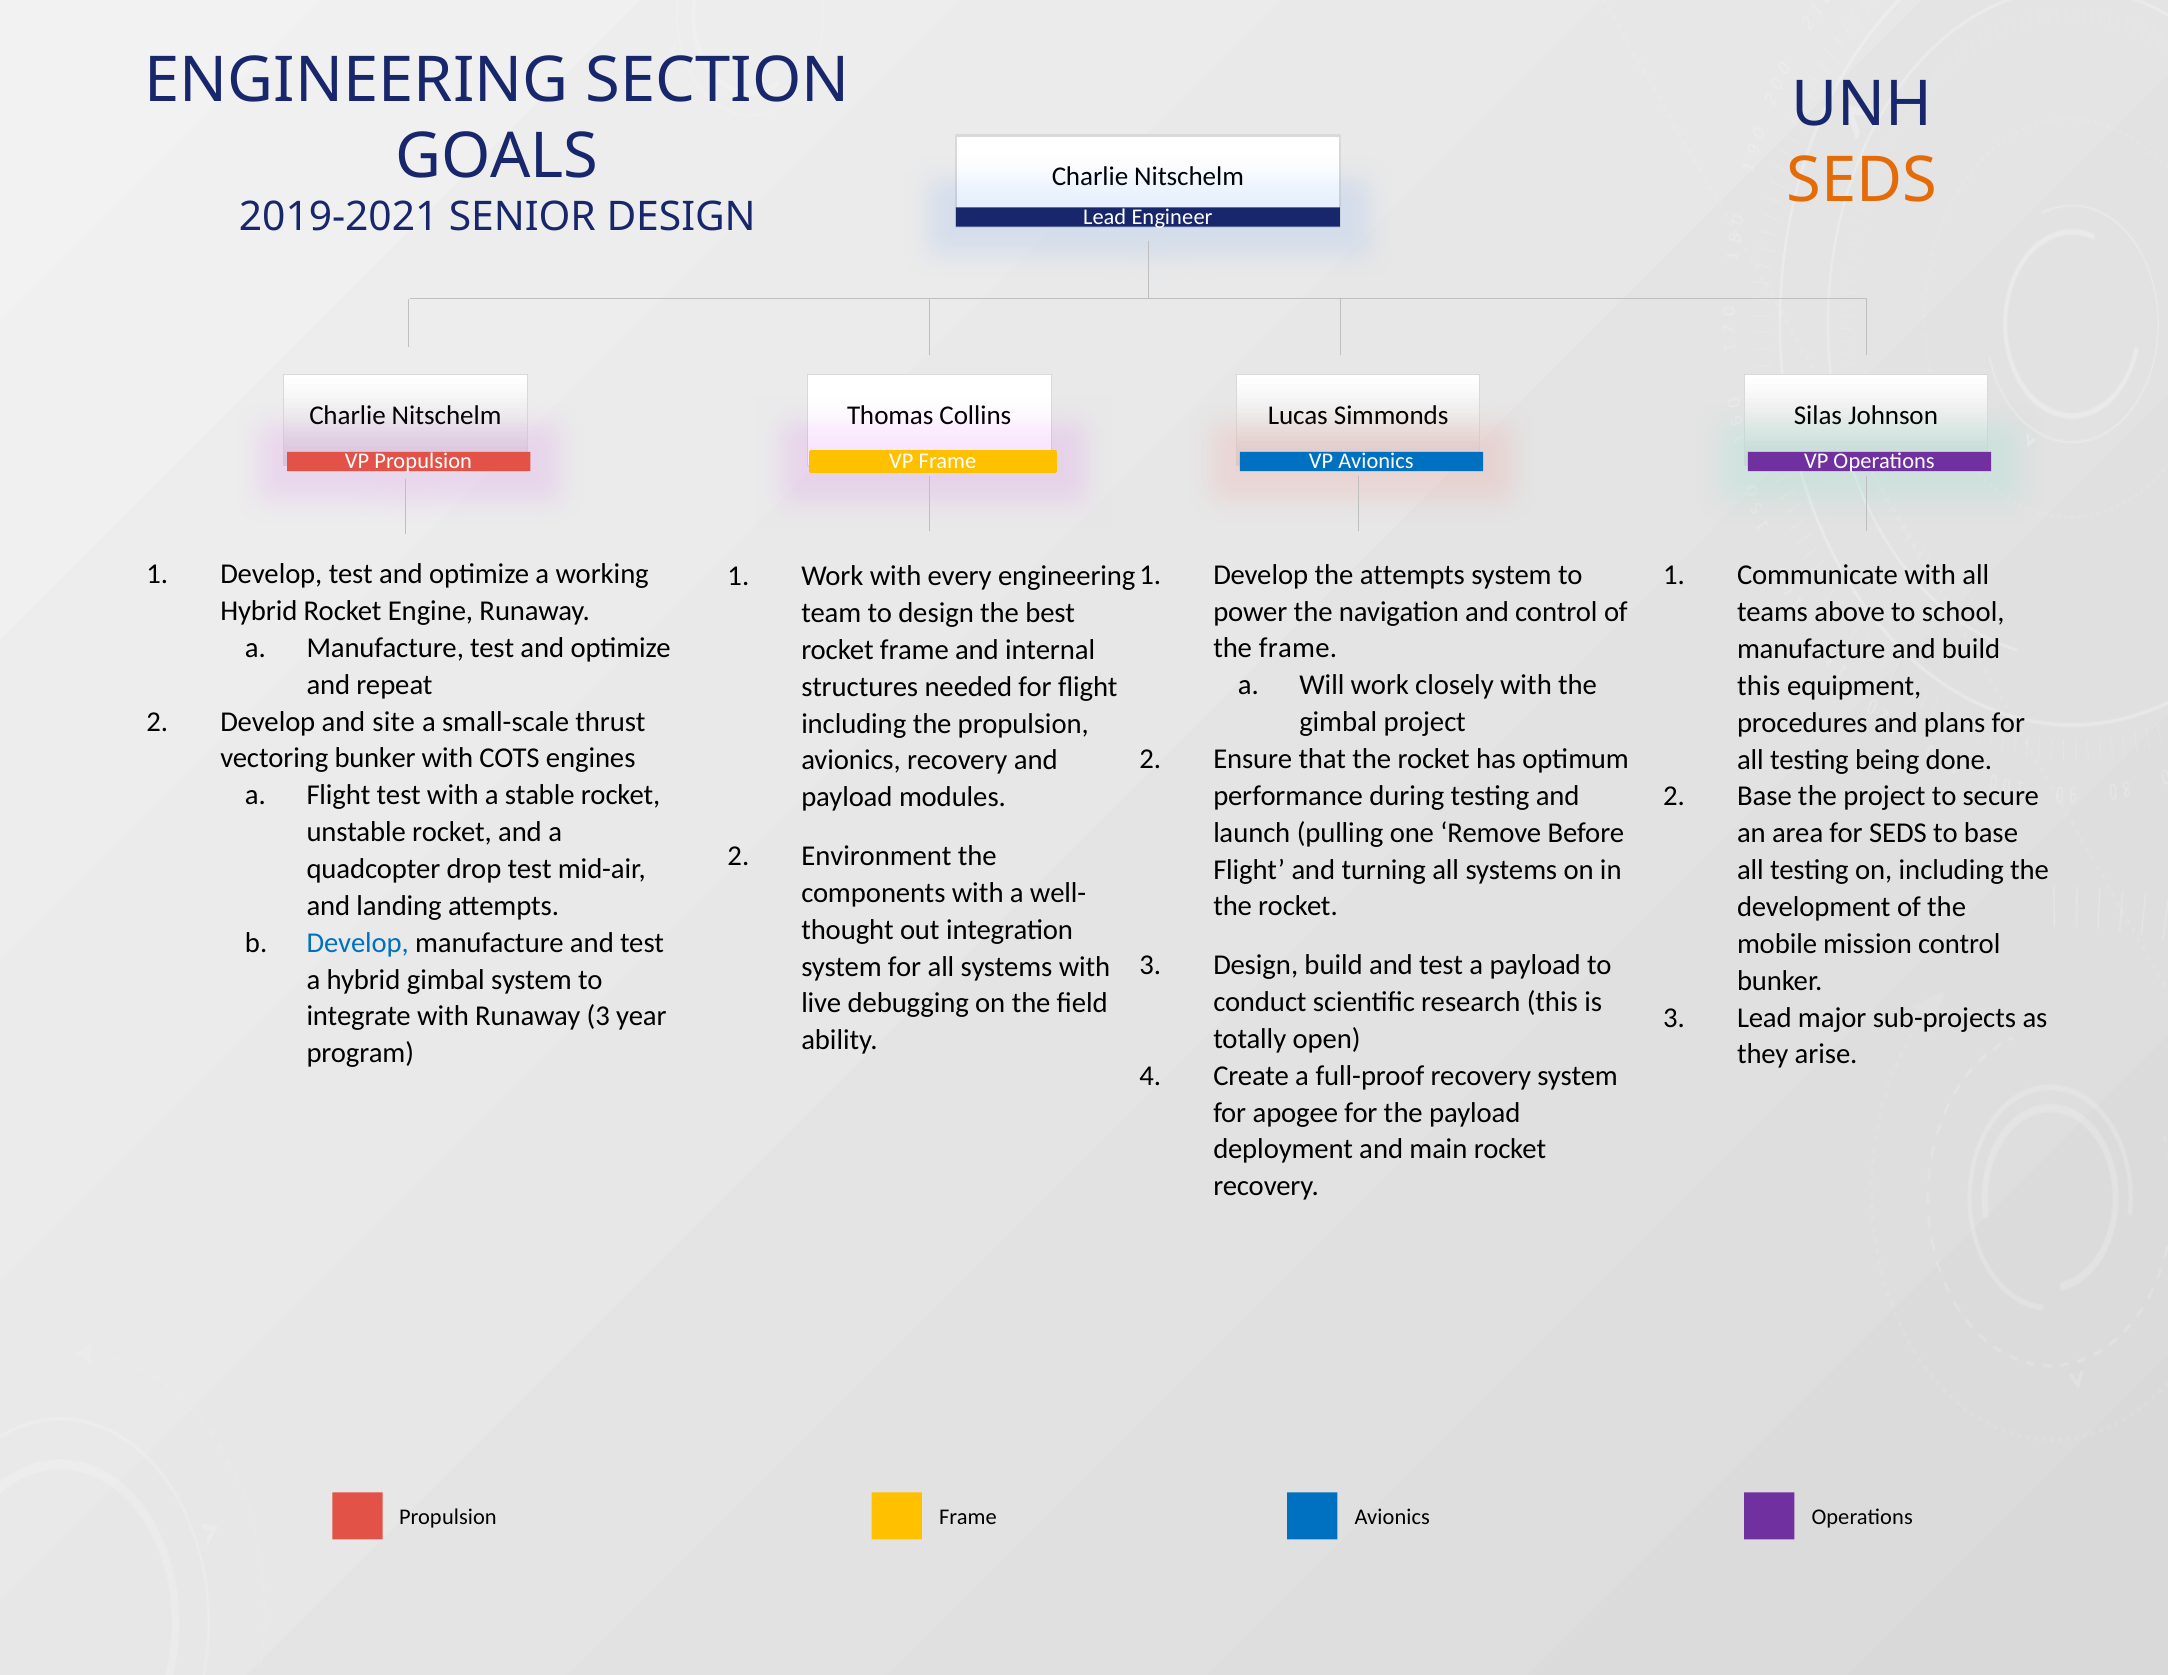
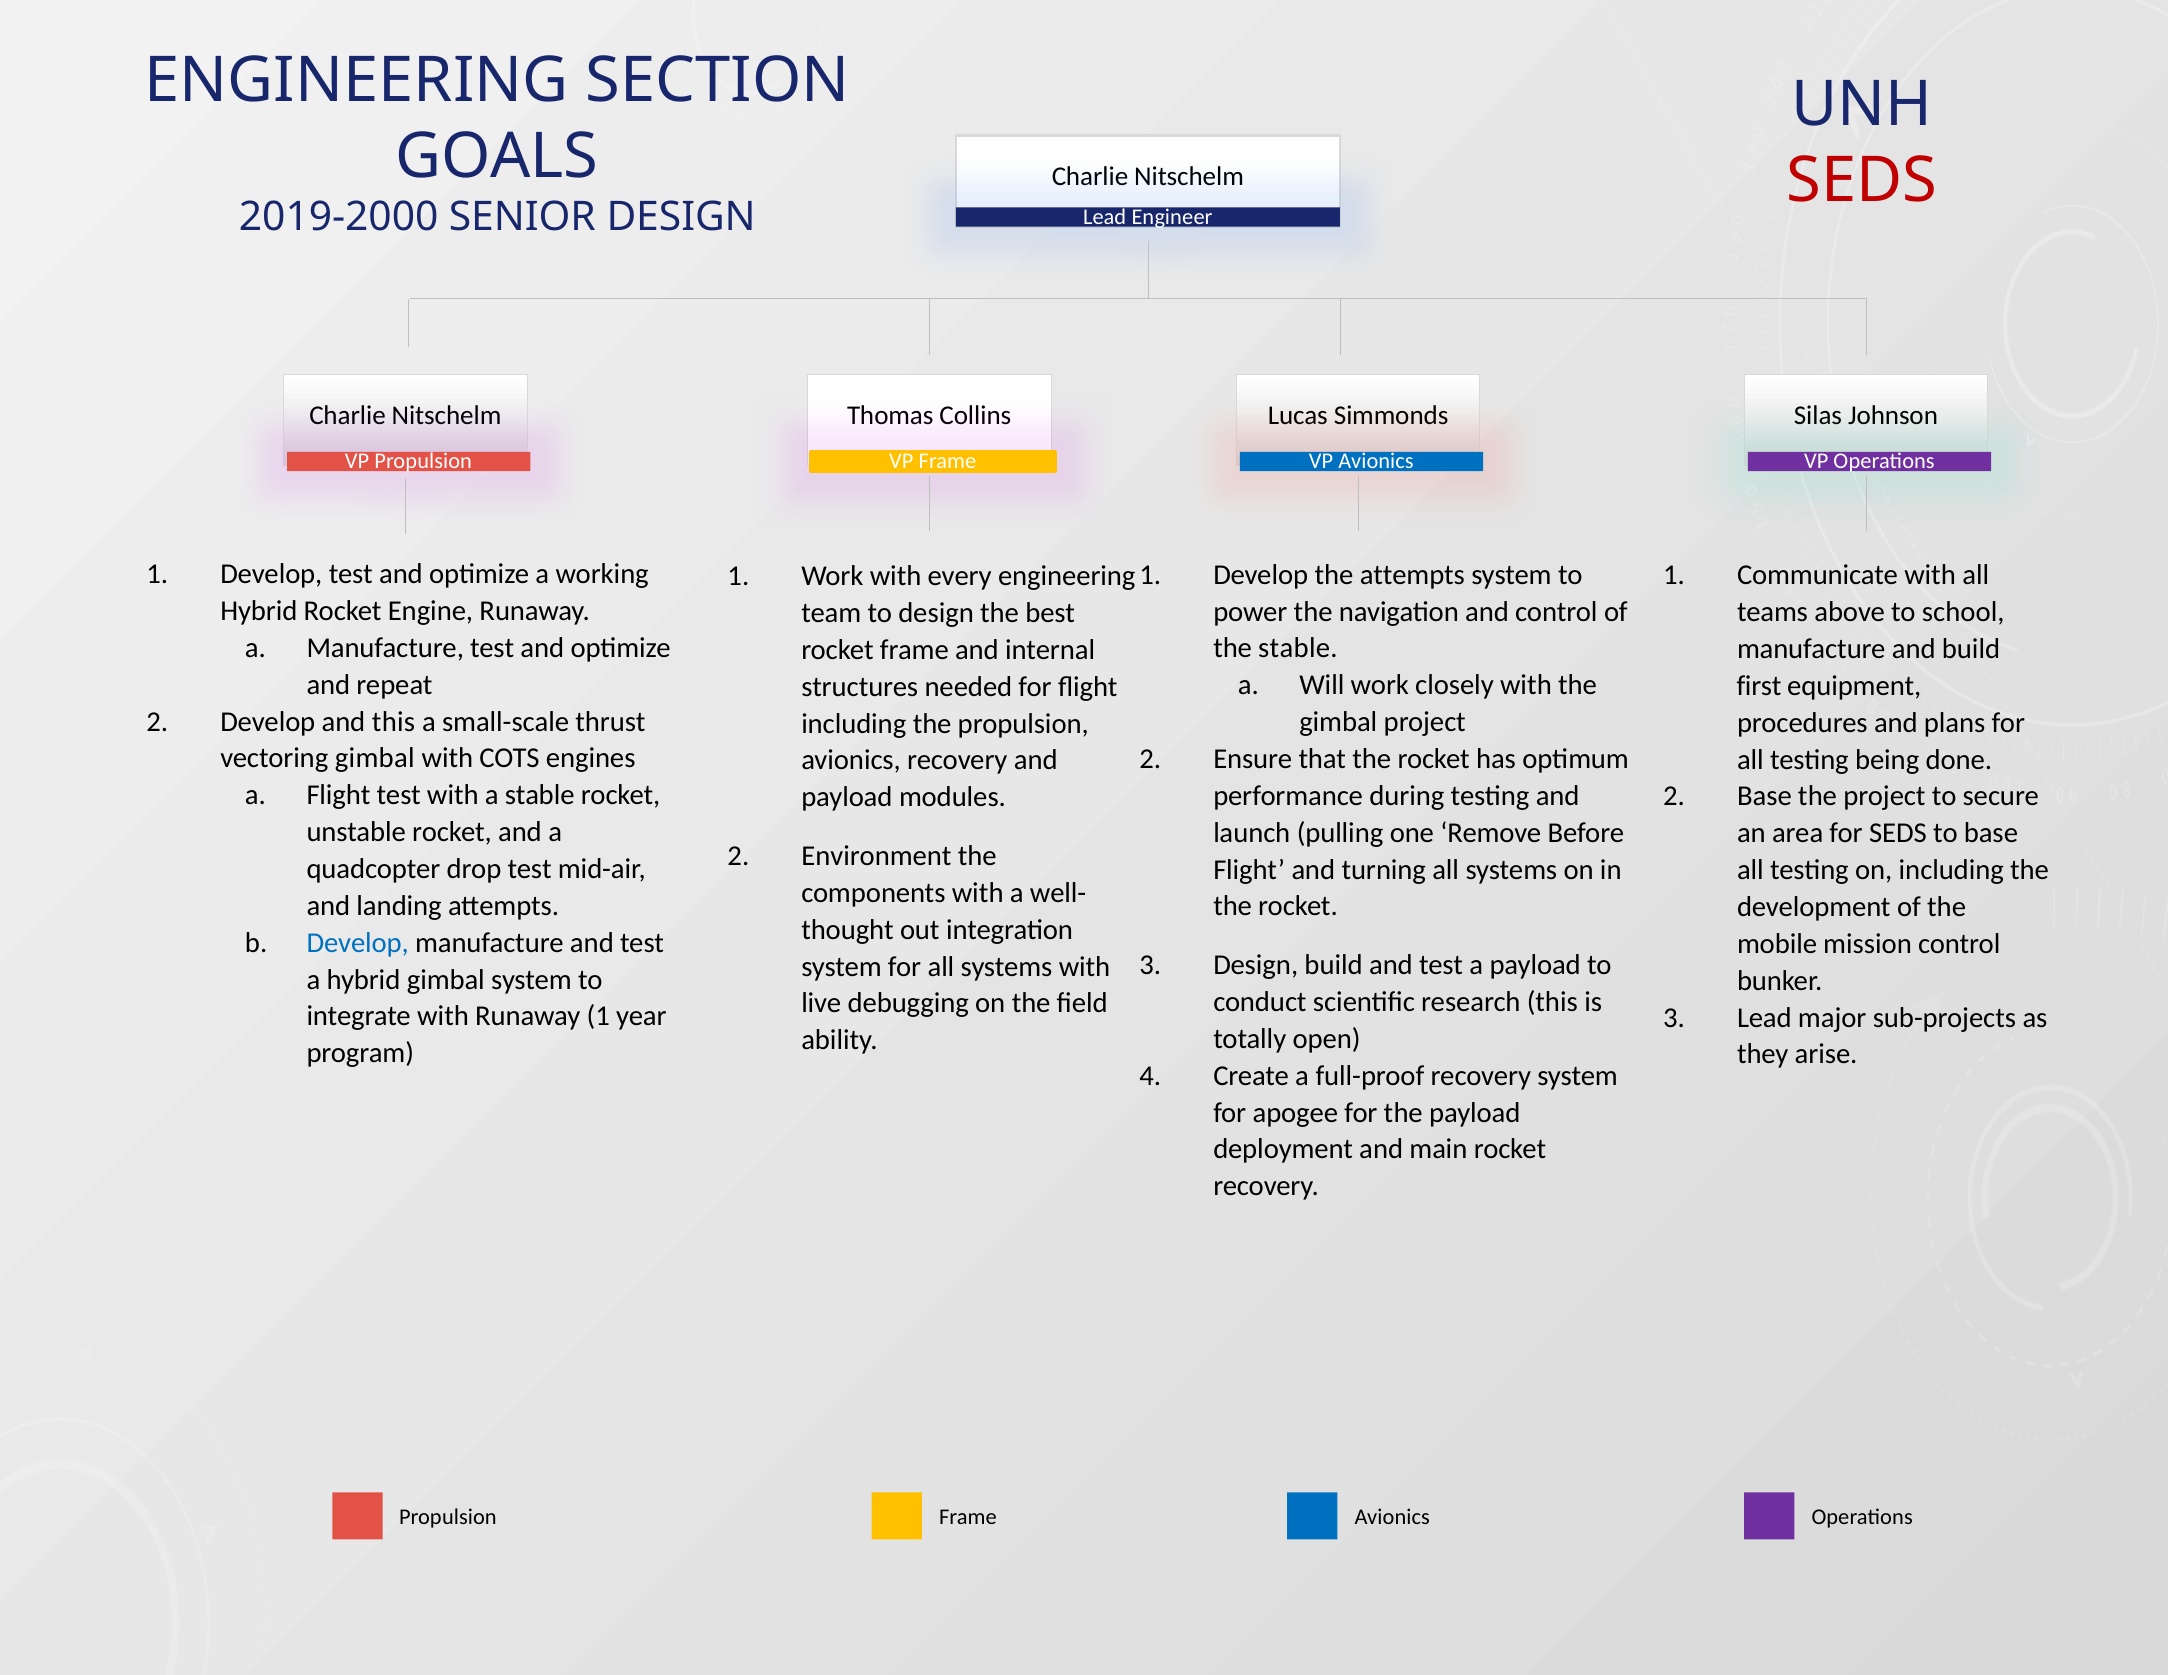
SEDS colour: orange -> red (1862, 181)
2019-2021: 2019-2021 -> 2019-2000 (339, 217)
the frame: frame -> stable (1298, 649)
this: this -> first (1759, 686)
and site: site -> this (394, 722)
vectoring bunker: bunker -> gimbal (375, 759)
Runaway 3: 3 -> 1 (598, 1017)
